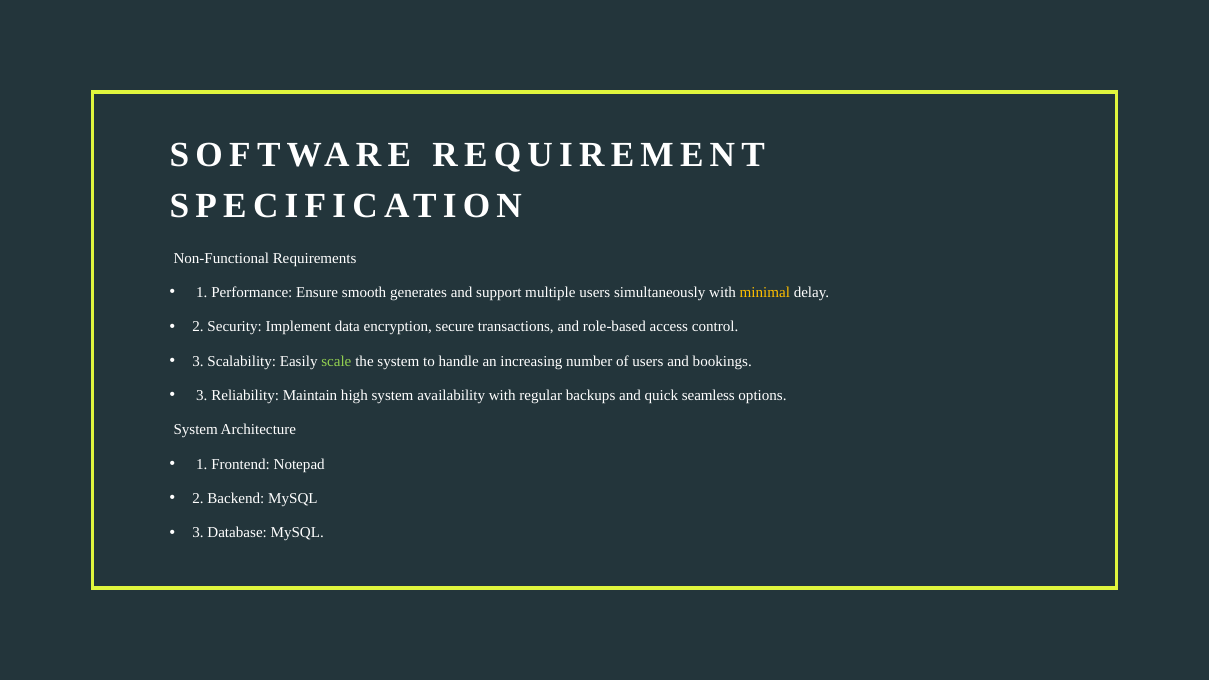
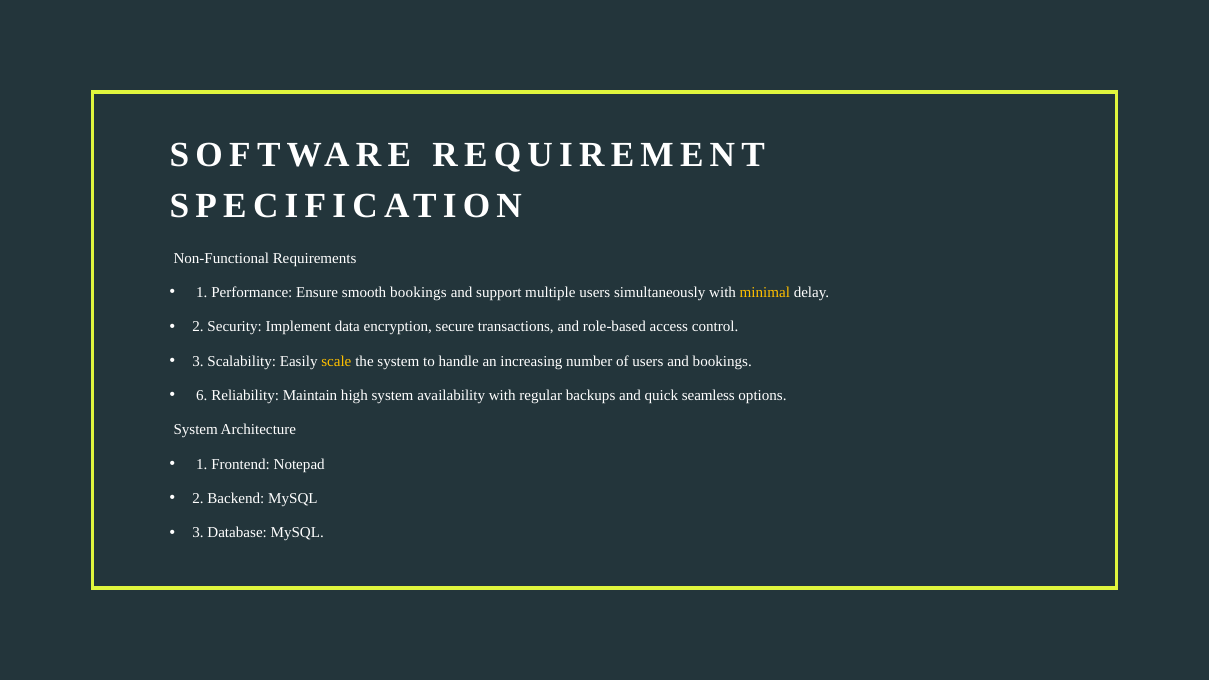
smooth generates: generates -> bookings (418, 293)
scale colour: light green -> yellow (336, 361)
3: 3 -> 6 (202, 396)
